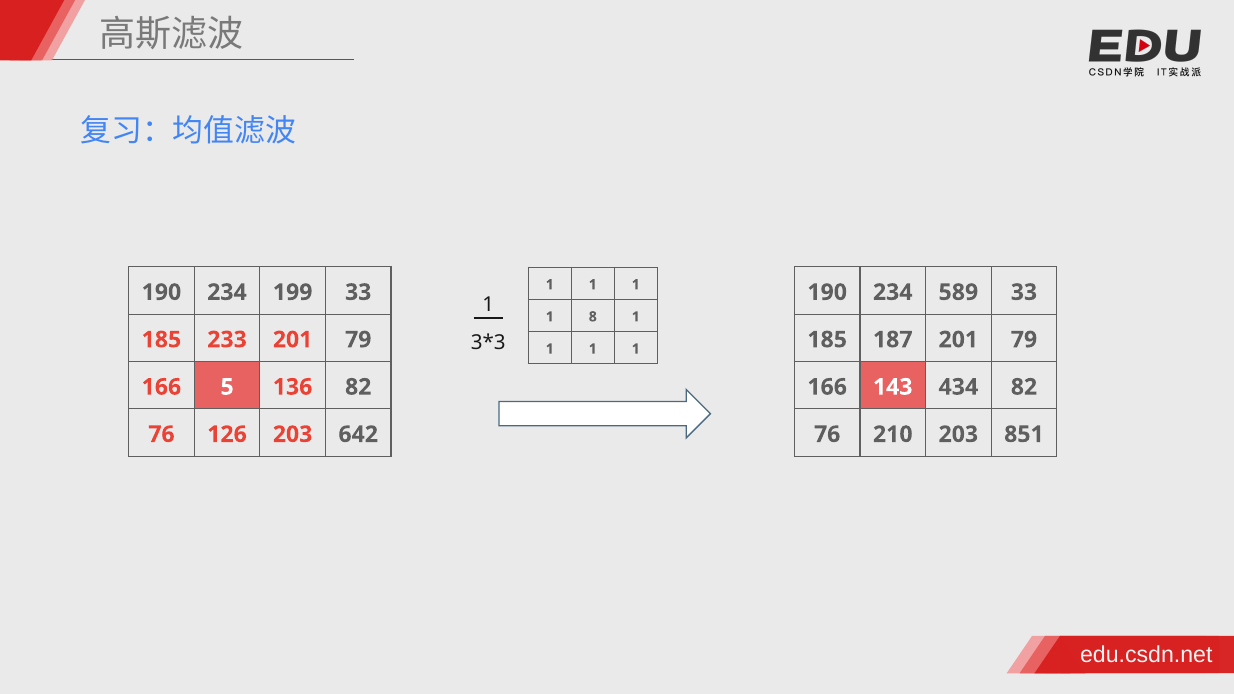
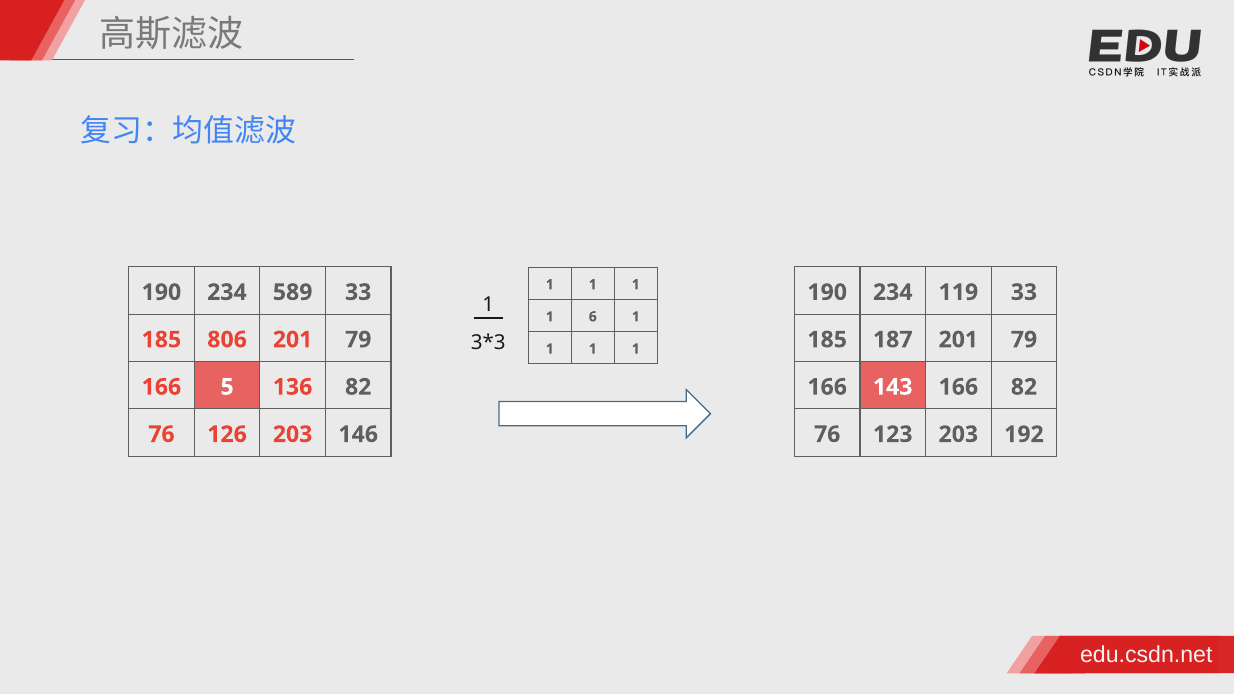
199: 199 -> 589 (293, 292)
589: 589 -> 119 (958, 292)
8: 8 -> 6 (593, 317)
233: 233 -> 806 (227, 340)
143 434: 434 -> 166 (958, 387)
642: 642 -> 146 (358, 434)
210: 210 -> 123 (893, 434)
851: 851 -> 192 (1024, 434)
